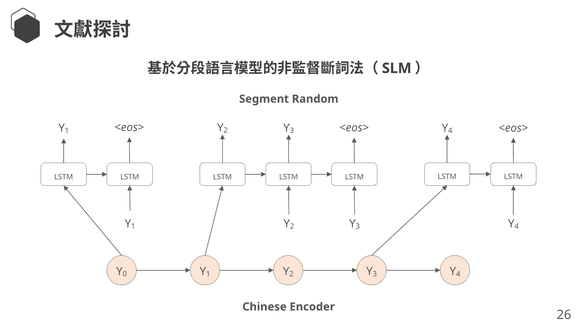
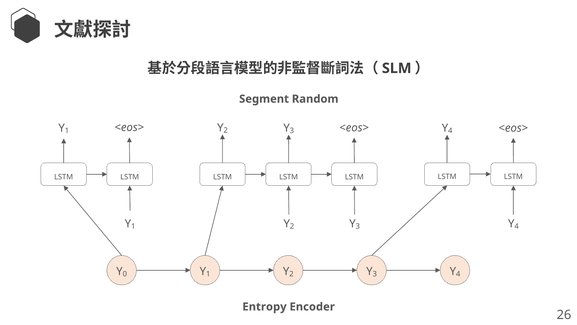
Chinese: Chinese -> Entropy (264, 306)
